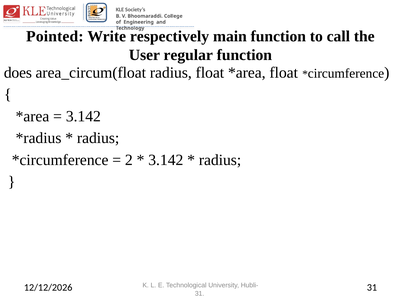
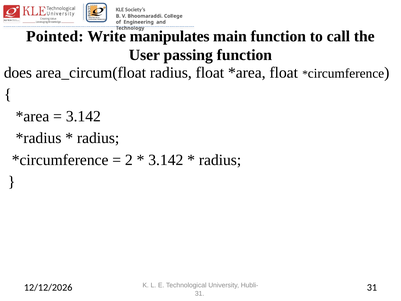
respectively: respectively -> manipulates (170, 36)
regular: regular -> passing (188, 55)
